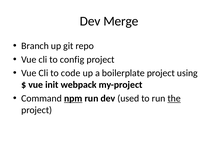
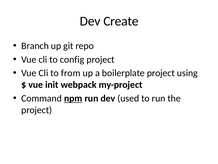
Merge: Merge -> Create (121, 21)
code: code -> from (71, 73)
the underline: present -> none (174, 98)
